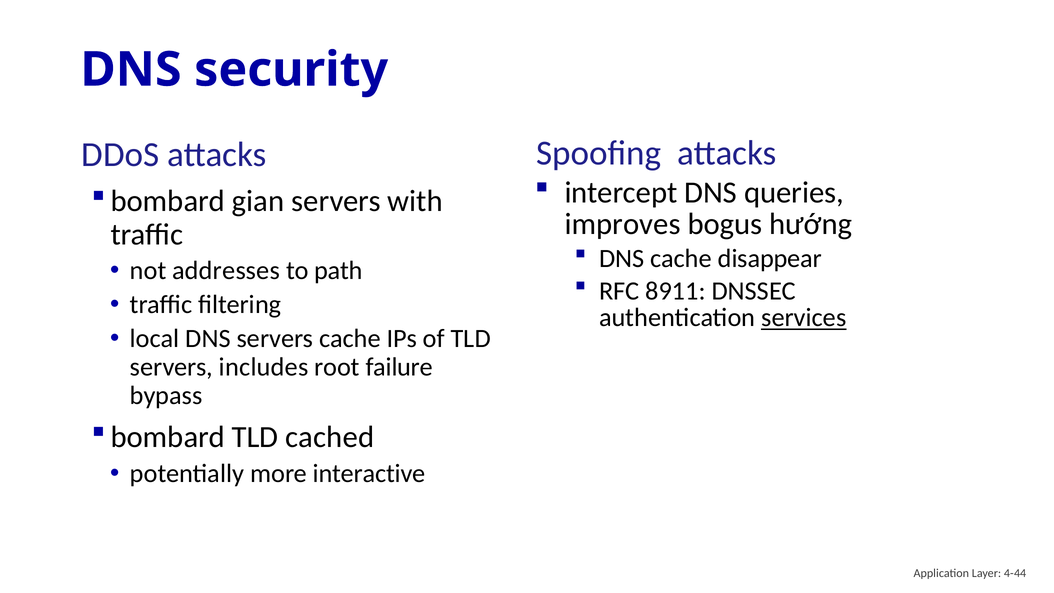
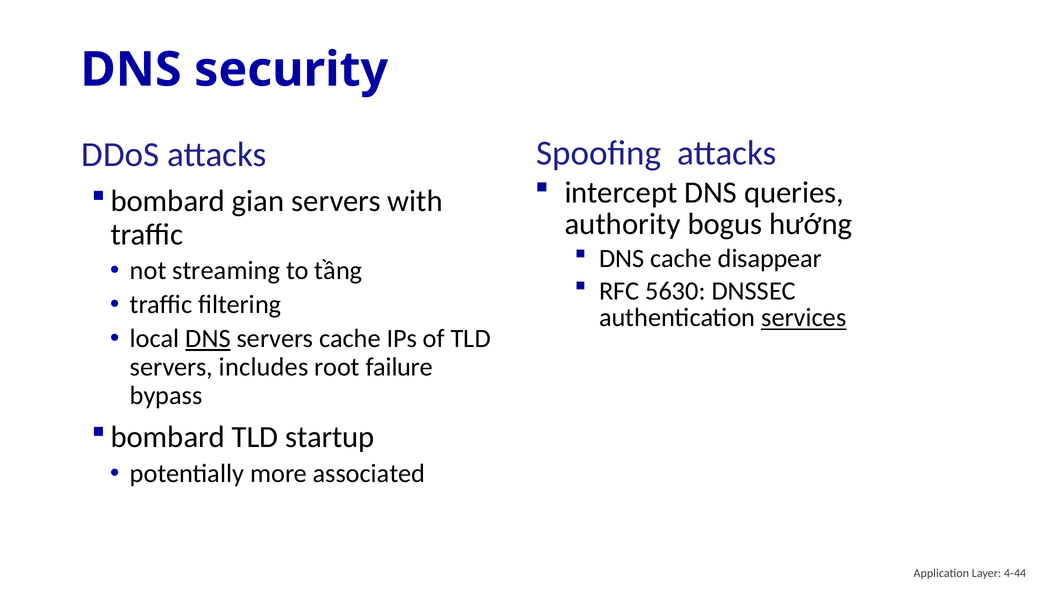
improves: improves -> authority (623, 224)
addresses: addresses -> streaming (226, 271)
path: path -> tầng (338, 271)
8911: 8911 -> 5630 (675, 291)
DNS underline: none -> present (208, 339)
cached: cached -> startup (330, 437)
interactive: interactive -> associated (369, 474)
